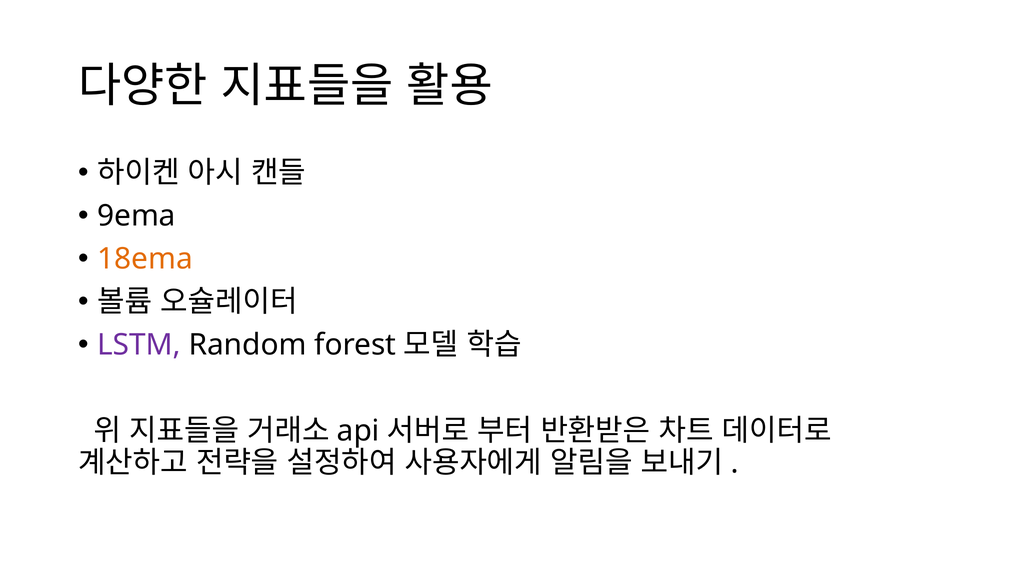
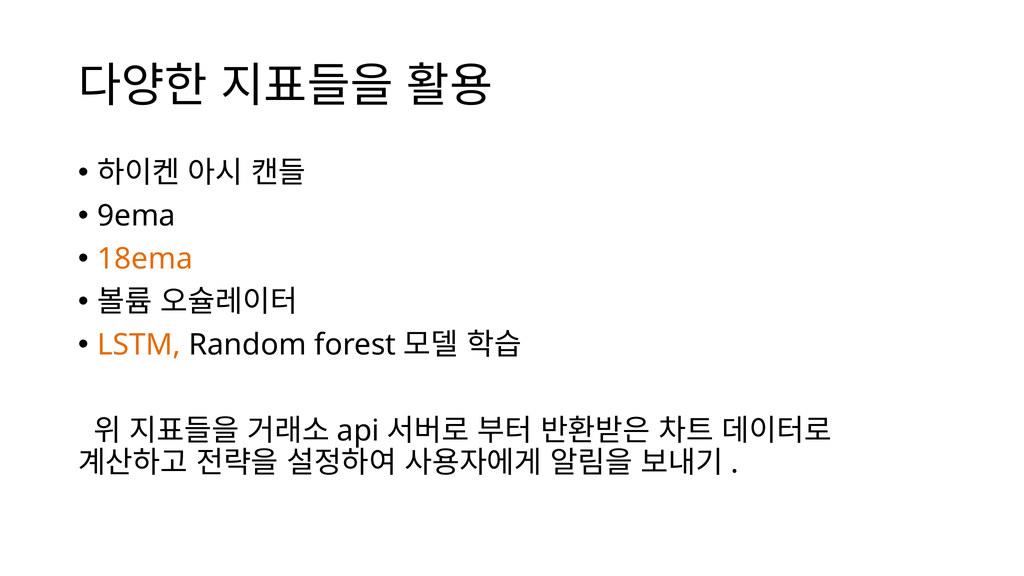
LSTM colour: purple -> orange (139, 345)
